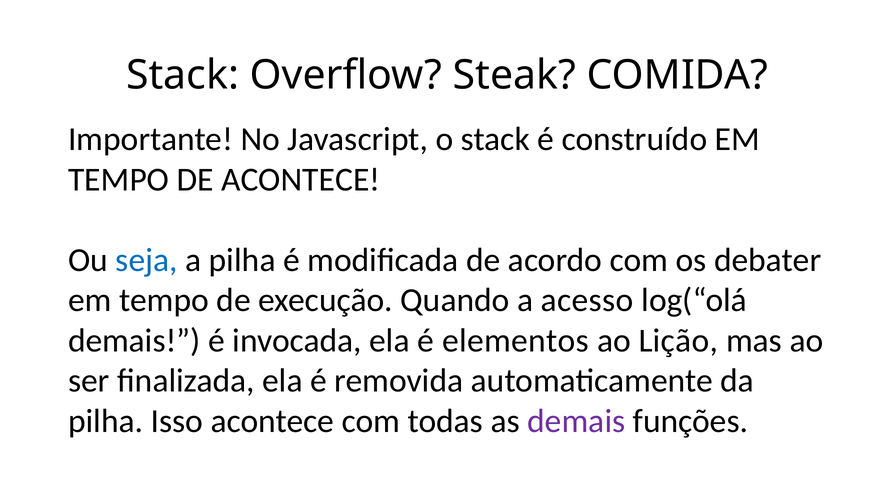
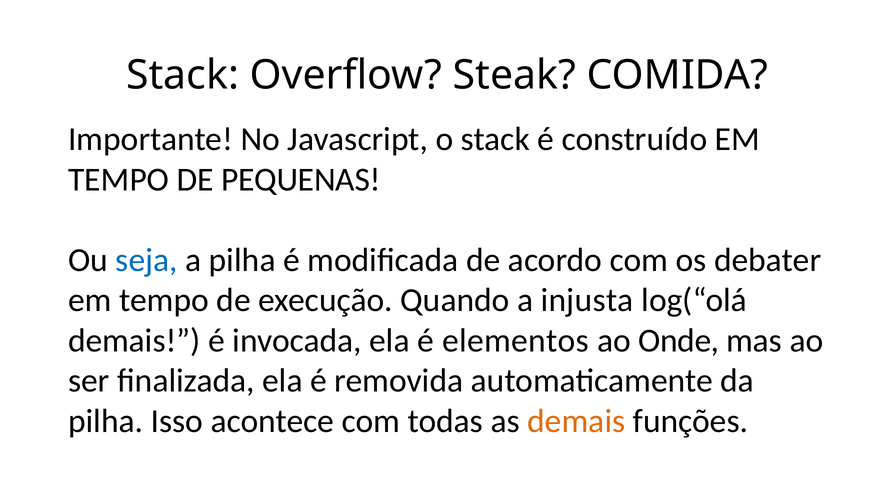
DE ACONTECE: ACONTECE -> PEQUENAS (301, 180)
acesso: acesso -> injusta (587, 301)
Lição: Lição -> Onde (679, 341)
demais colour: purple -> orange (576, 421)
